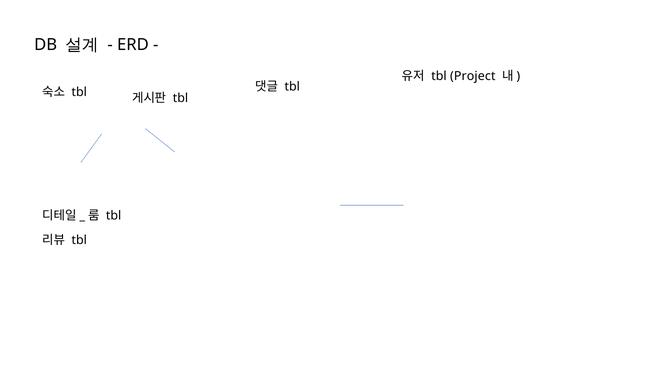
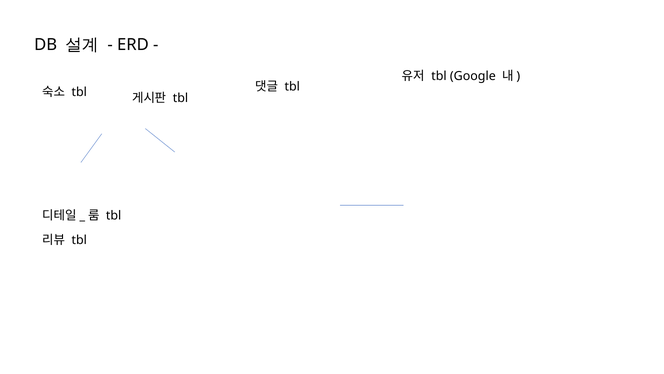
Project: Project -> Google (473, 76)
